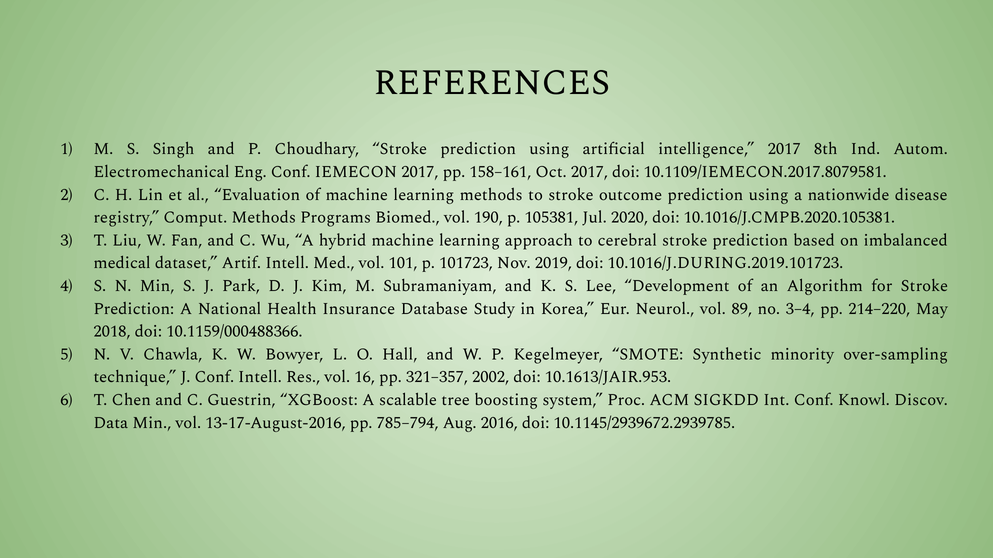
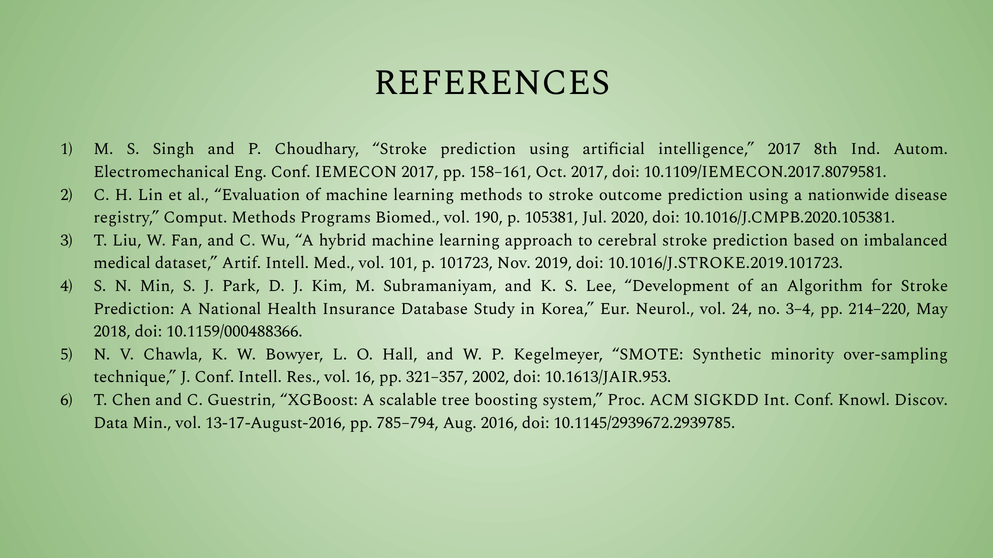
10.1016/J.DURING.2019.101723: 10.1016/J.DURING.2019.101723 -> 10.1016/J.STROKE.2019.101723 (725, 263)
89: 89 -> 24 (742, 309)
